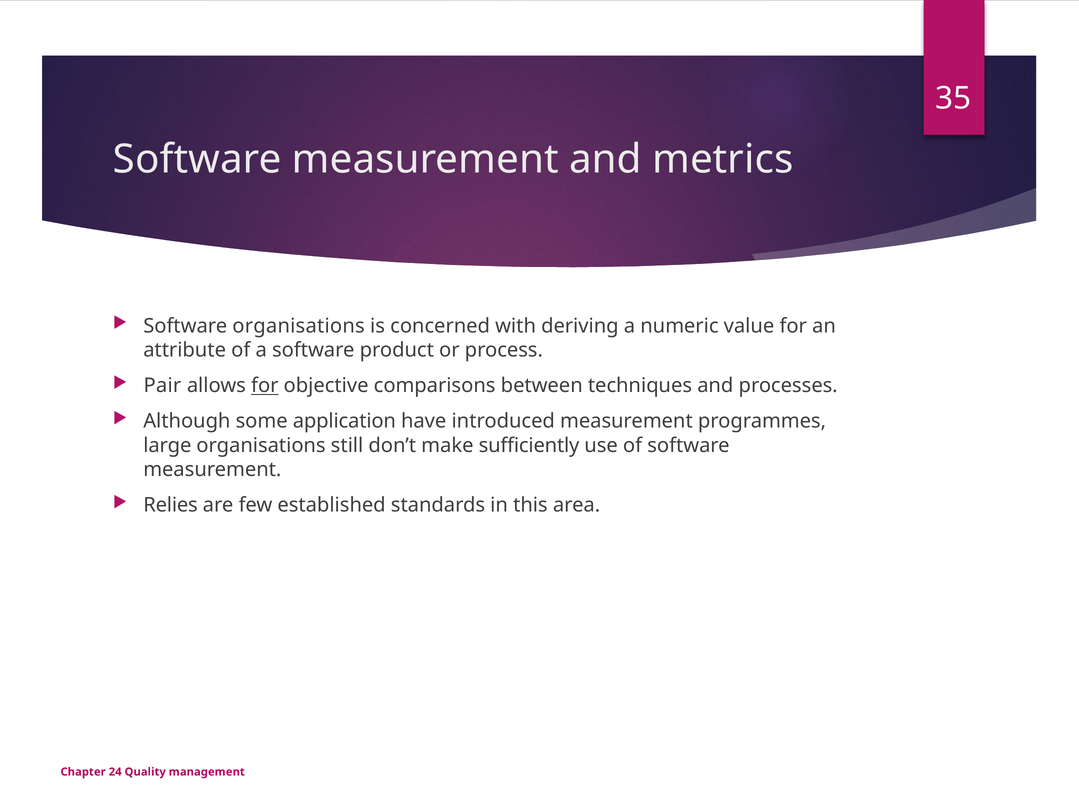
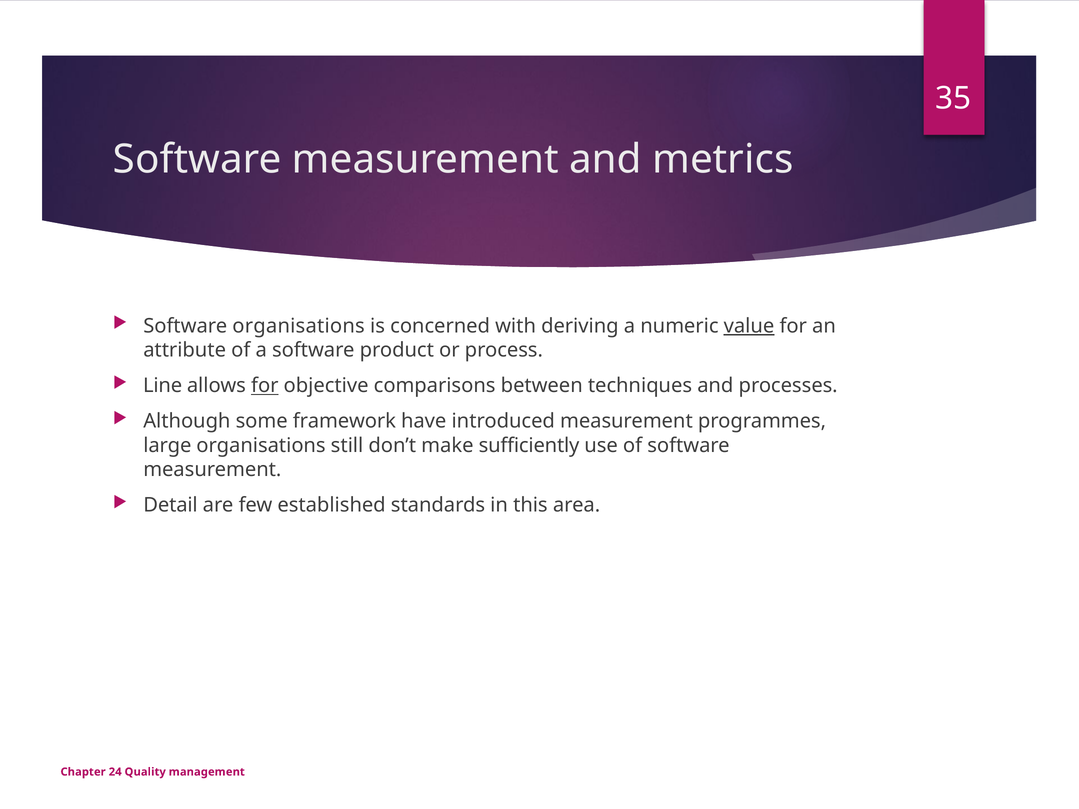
value underline: none -> present (749, 326)
Pair: Pair -> Line (163, 386)
application: application -> framework (344, 421)
Relies: Relies -> Detail (171, 505)
